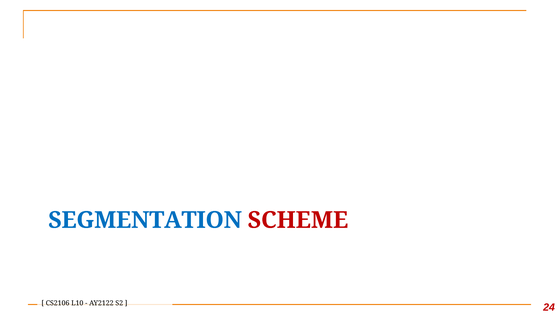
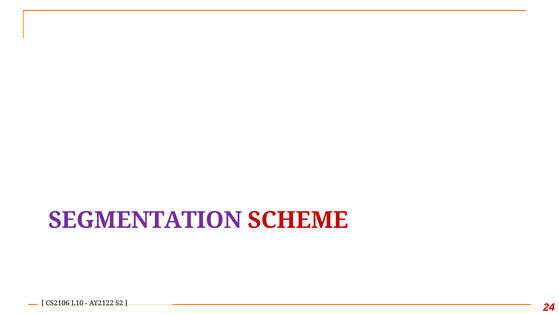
SEGMENTATION colour: blue -> purple (145, 220)
